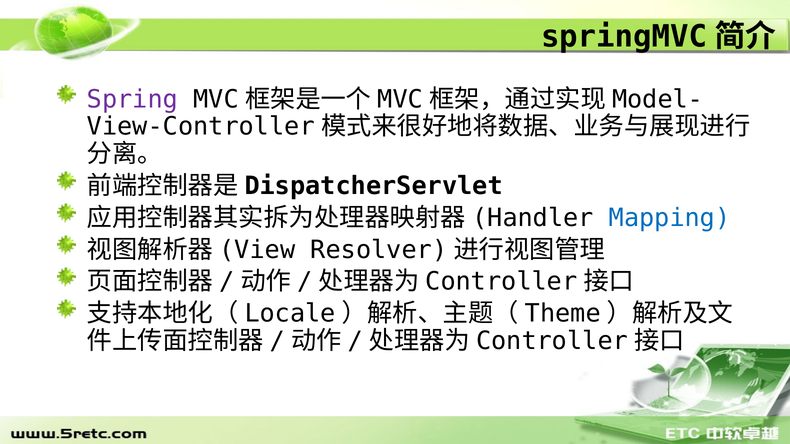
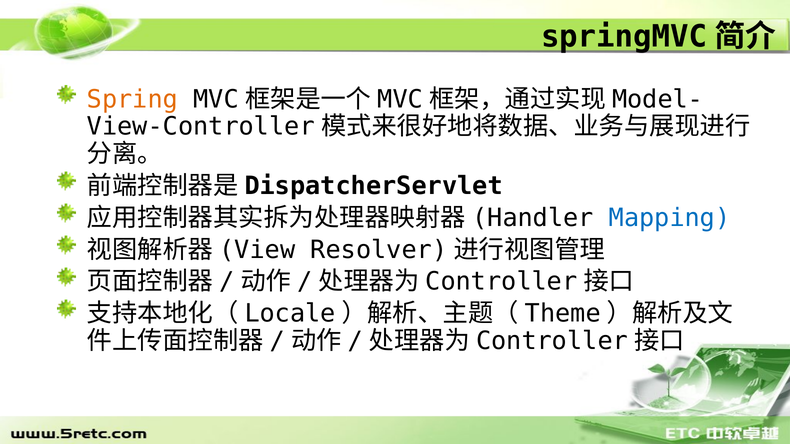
Spring colour: purple -> orange (132, 100)
